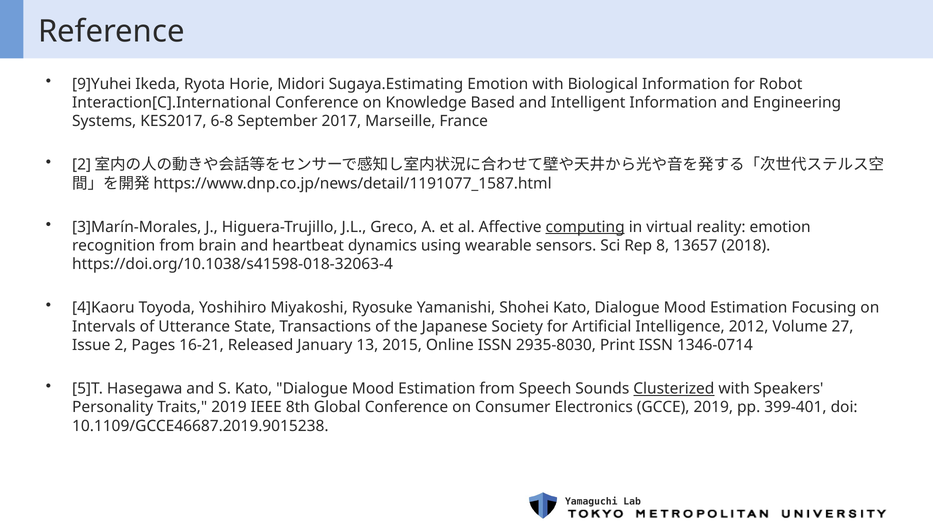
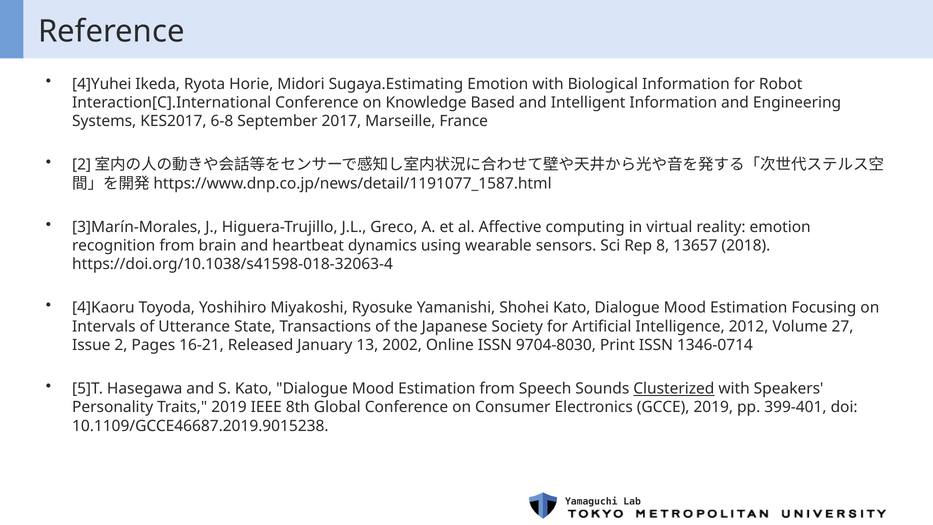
9]Yuhei: 9]Yuhei -> 4]Yuhei (102, 84)
computing underline: present -> none (585, 227)
2015: 2015 -> 2002 (402, 345)
2935-8030: 2935-8030 -> 9704-8030 (556, 345)
